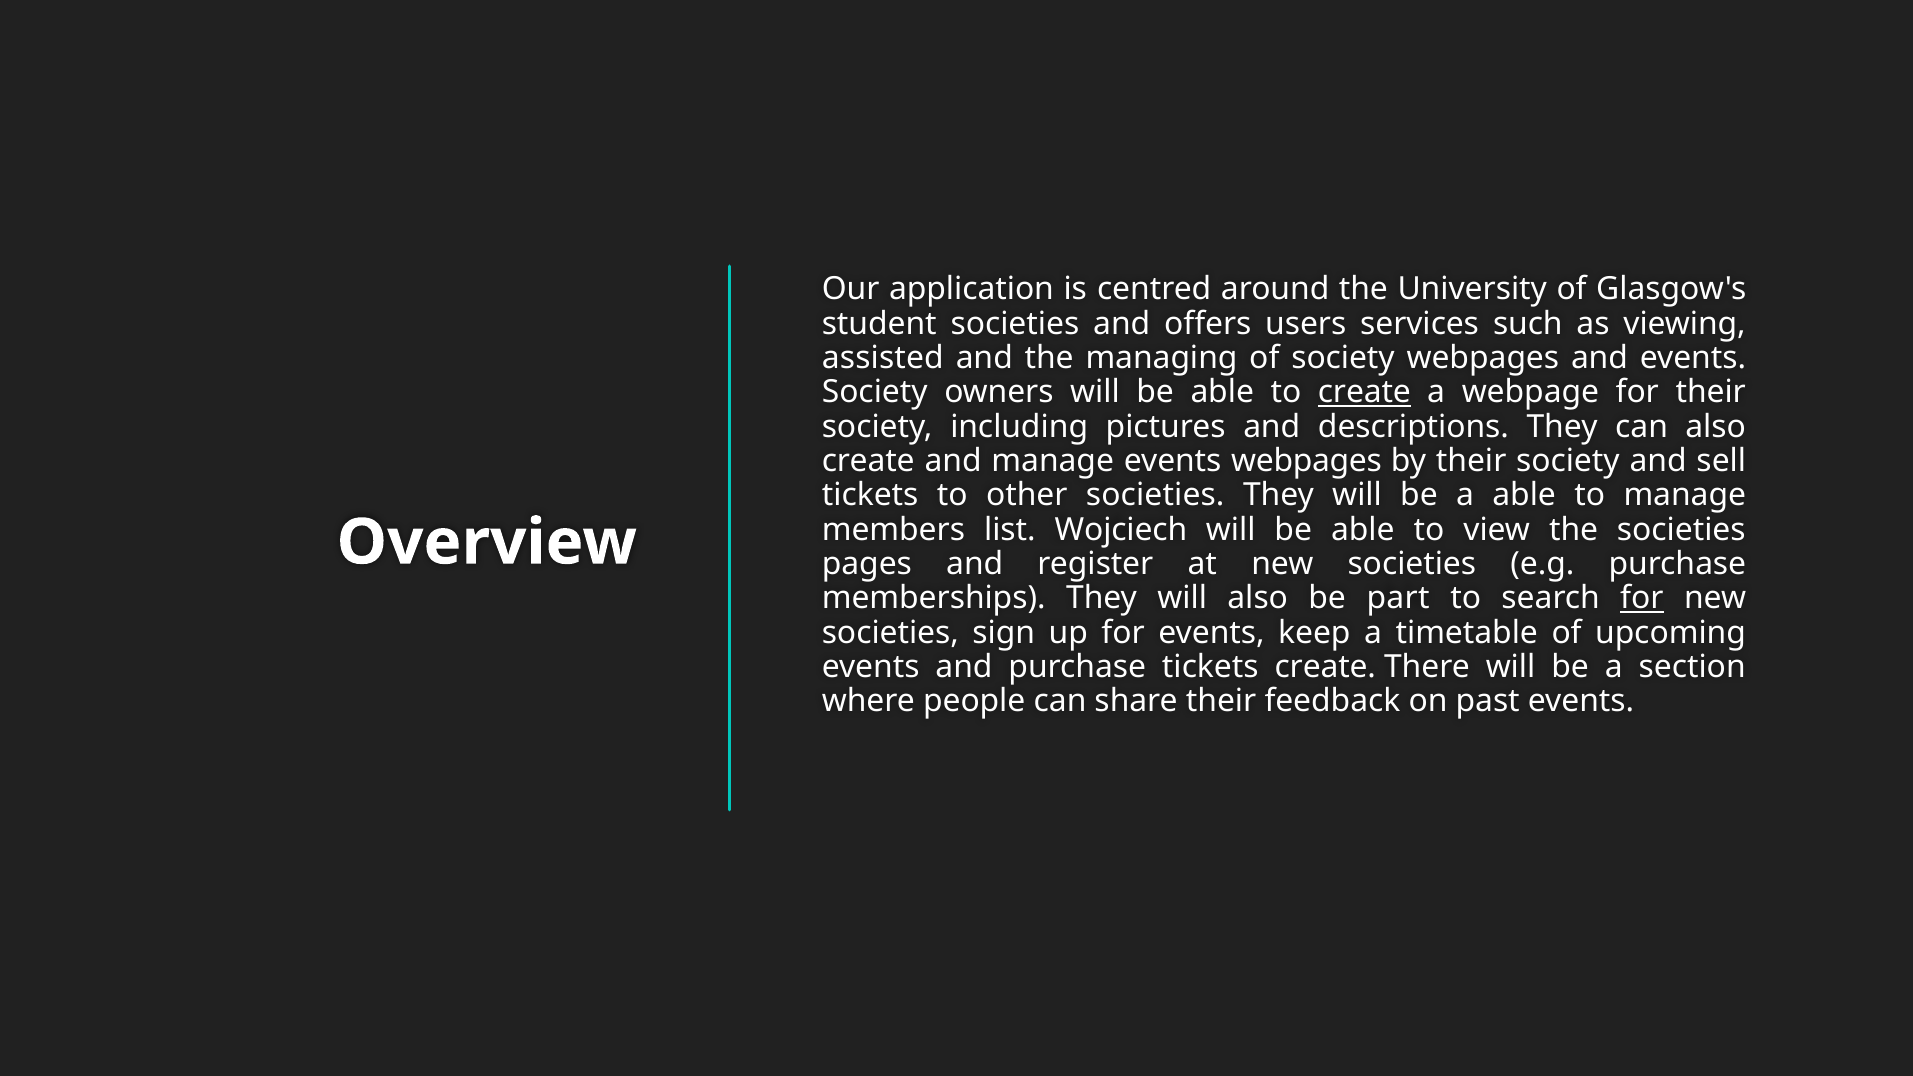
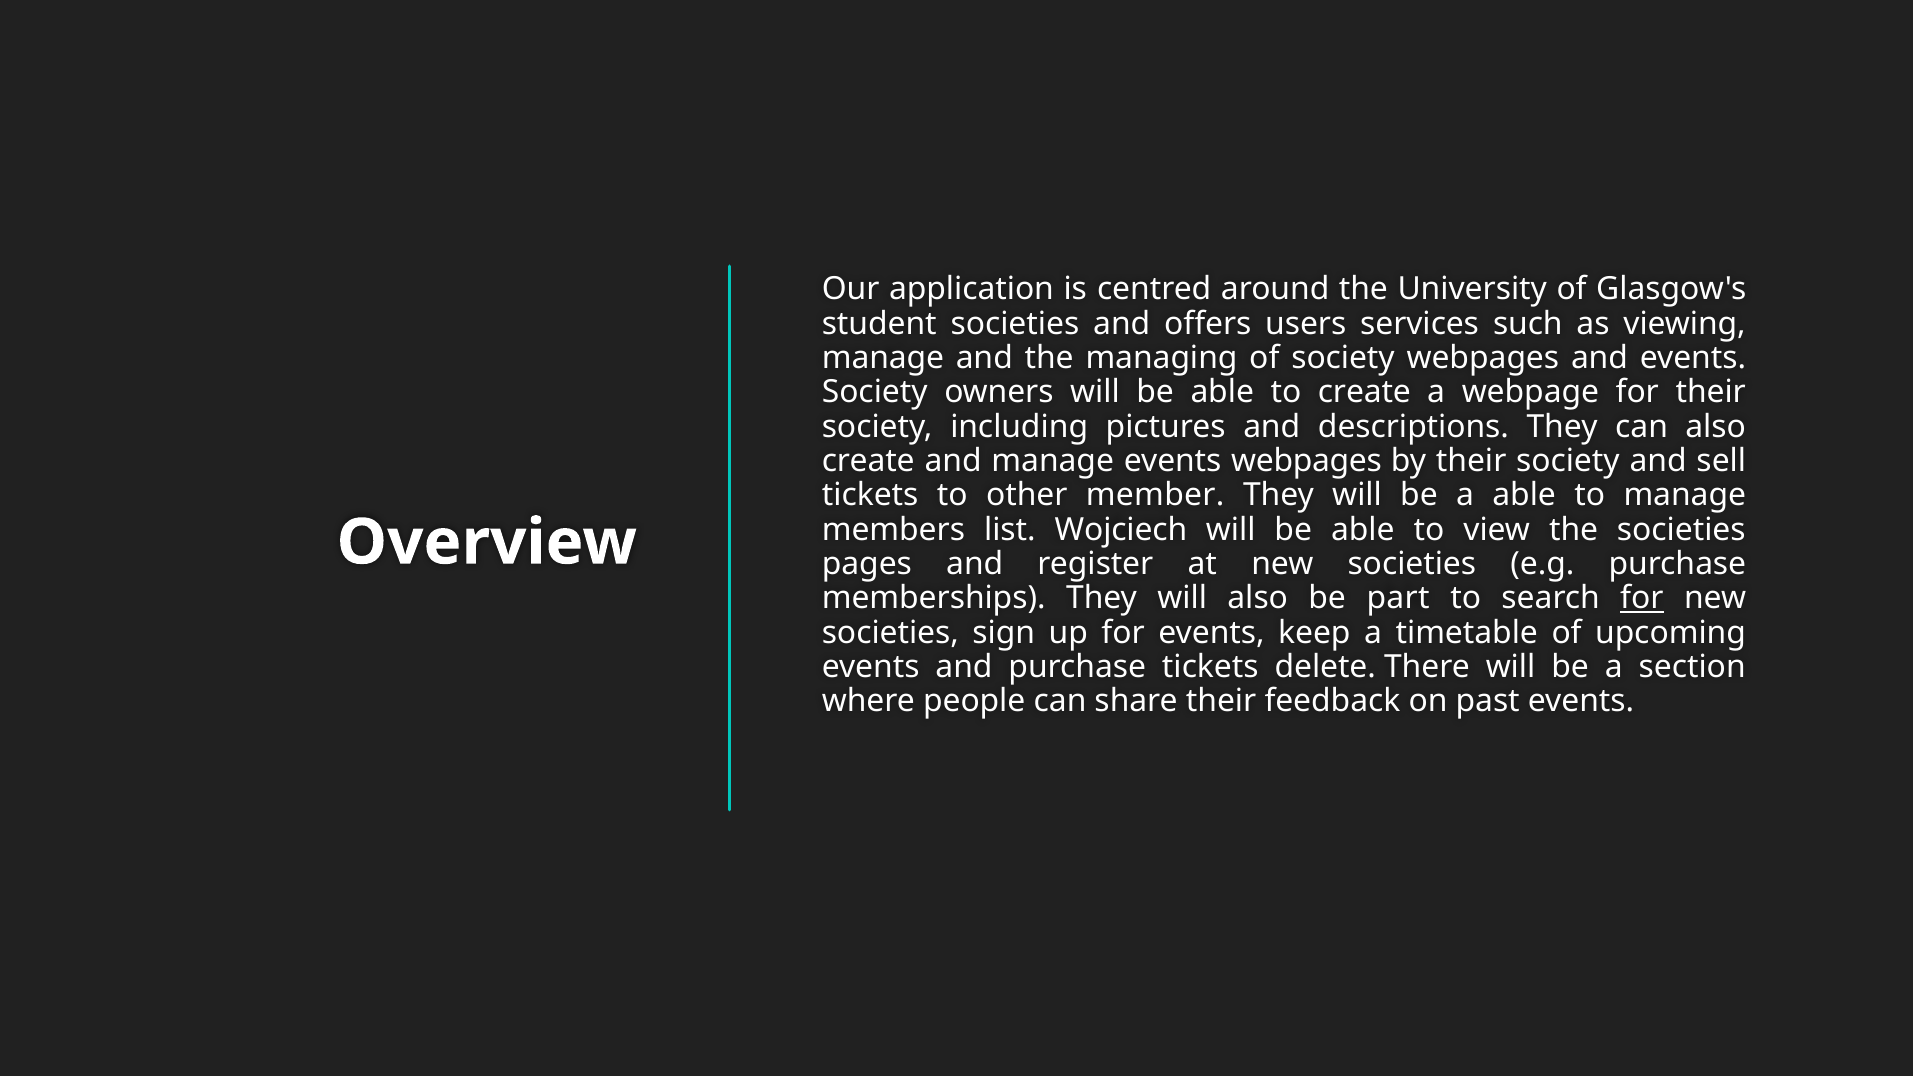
assisted: assisted -> manage (883, 358)
create underline: present -> none (1364, 392)
other societies: societies -> member (1155, 495)
tickets create: create -> delete (1325, 667)
